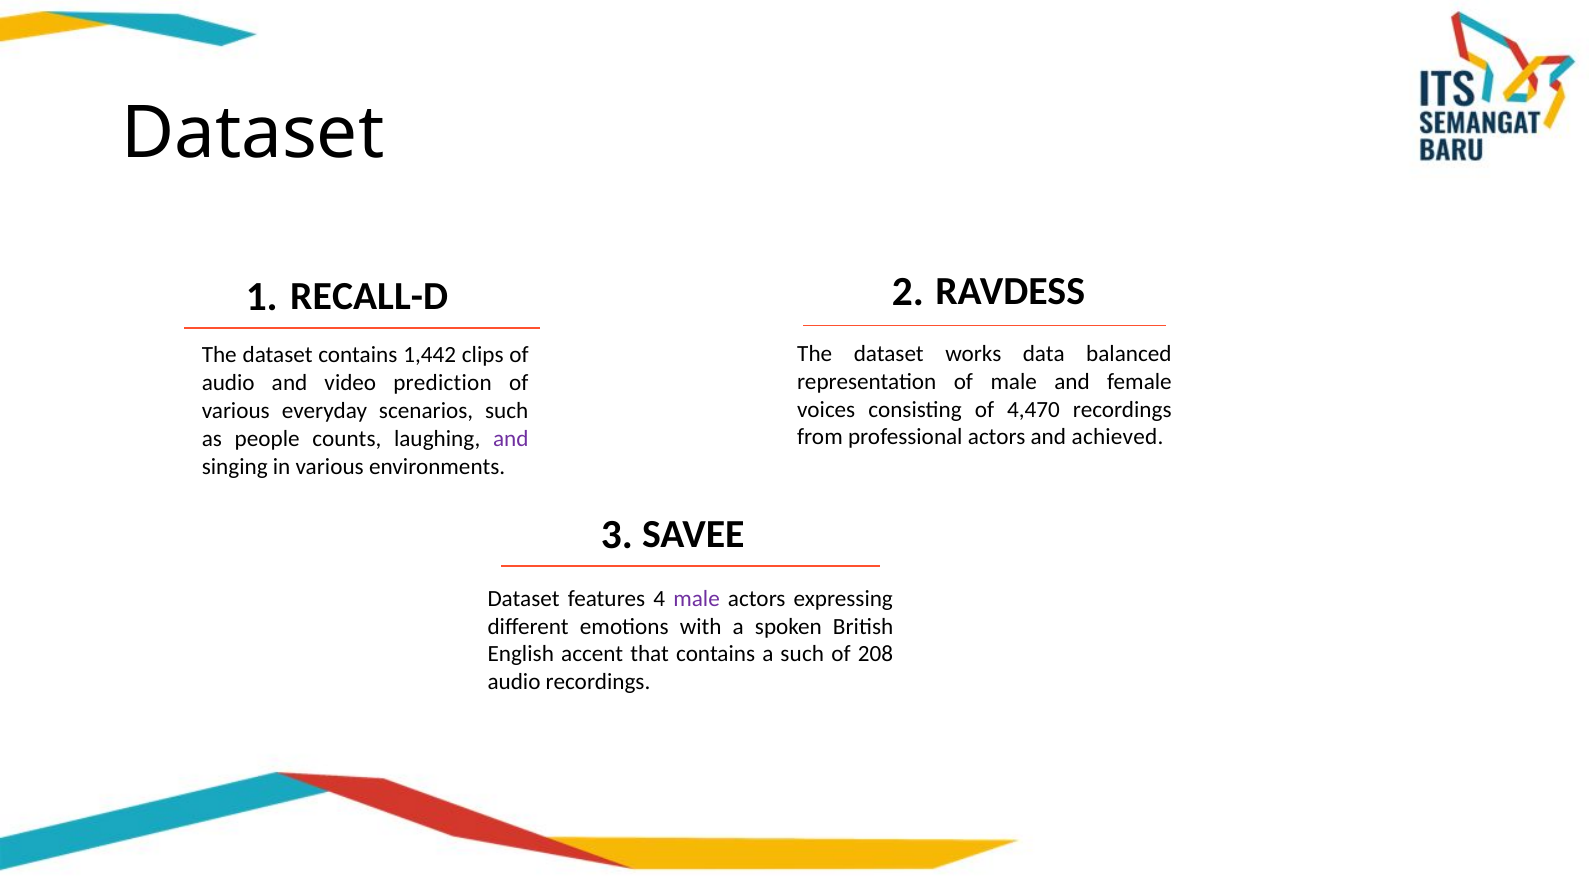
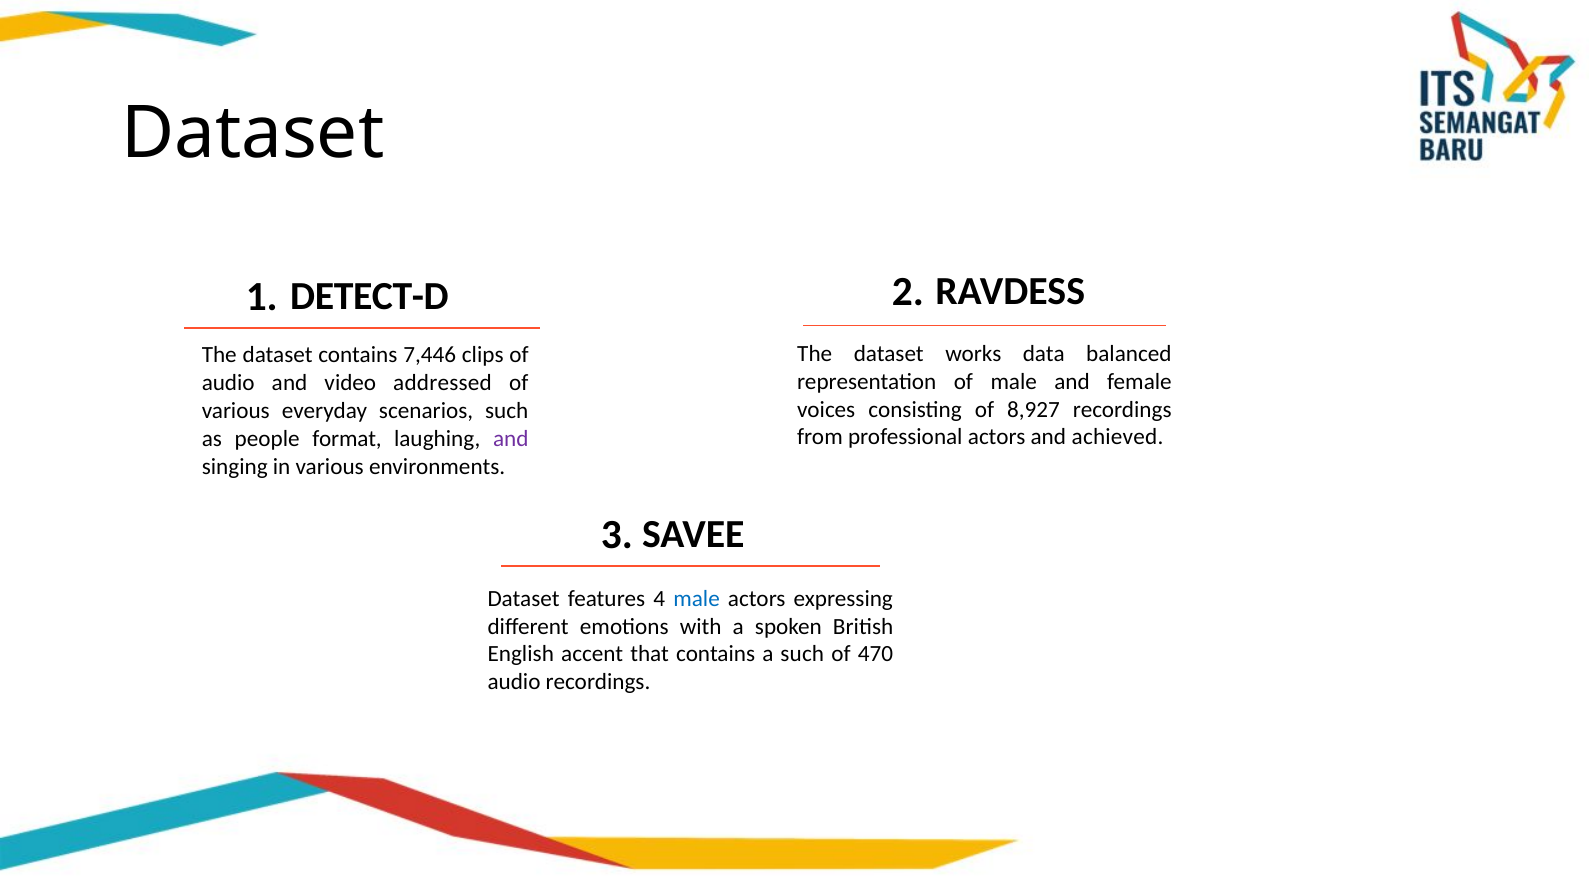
RECALL-D: RECALL-D -> DETECT-D (369, 296)
1,442: 1,442 -> 7,446 (430, 355)
prediction: prediction -> addressed (443, 383)
4,470: 4,470 -> 8,927 (1033, 409)
counts: counts -> format (347, 439)
male colour: purple -> blue (697, 598)
208: 208 -> 470 (875, 654)
